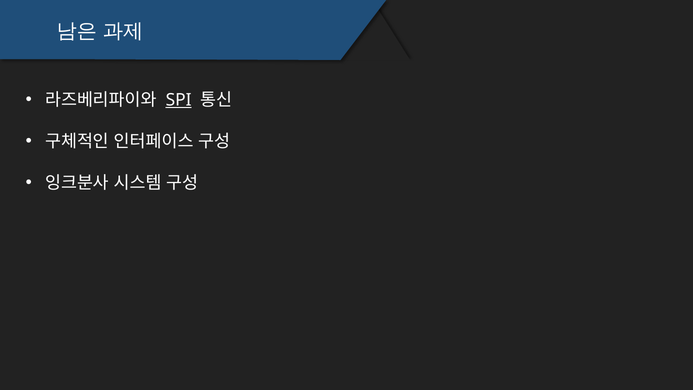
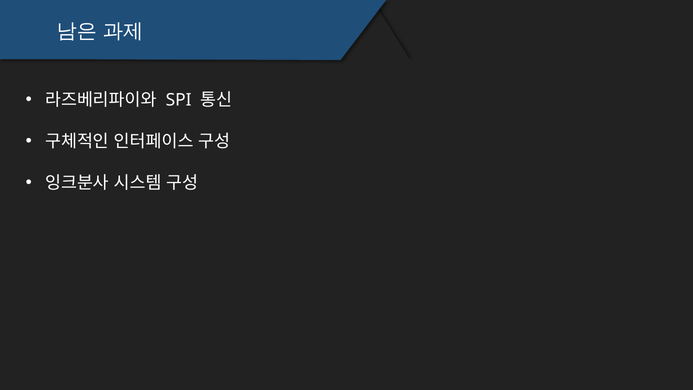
SPI underline: present -> none (179, 100)
